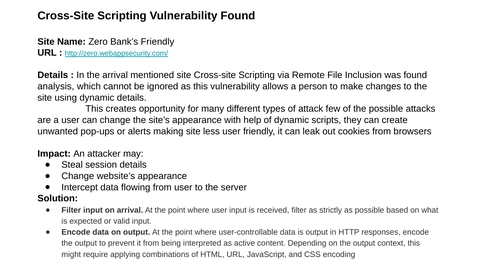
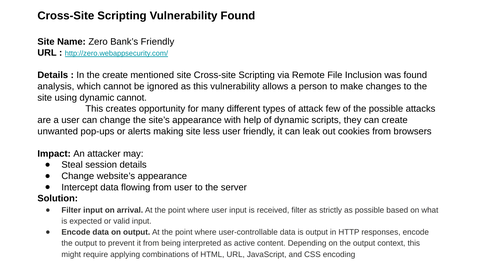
the arrival: arrival -> create (115, 75)
dynamic details: details -> cannot (132, 98)
